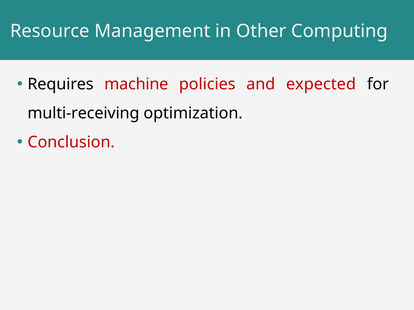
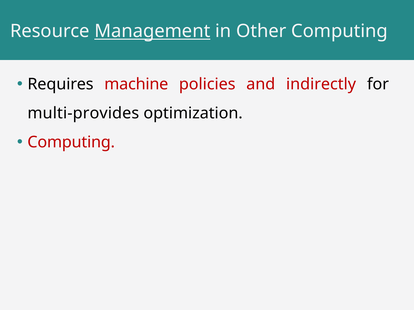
Management underline: none -> present (152, 31)
expected: expected -> indirectly (321, 84)
multi-receiving: multi-receiving -> multi-provides (83, 113)
Conclusion: Conclusion -> Computing (71, 142)
